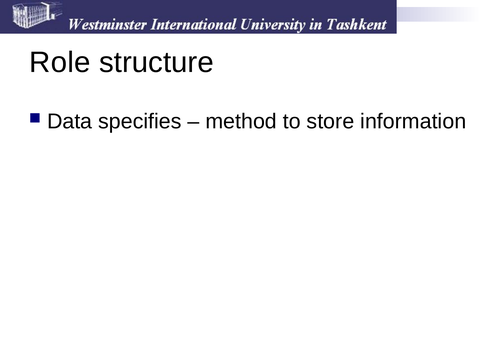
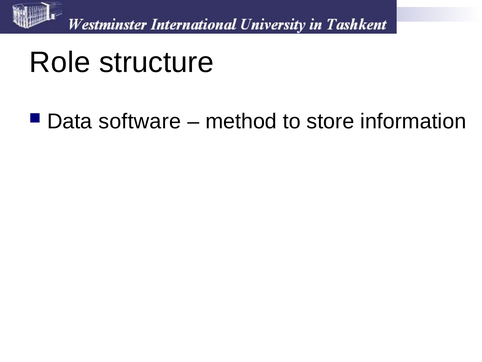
specifies: specifies -> software (140, 121)
